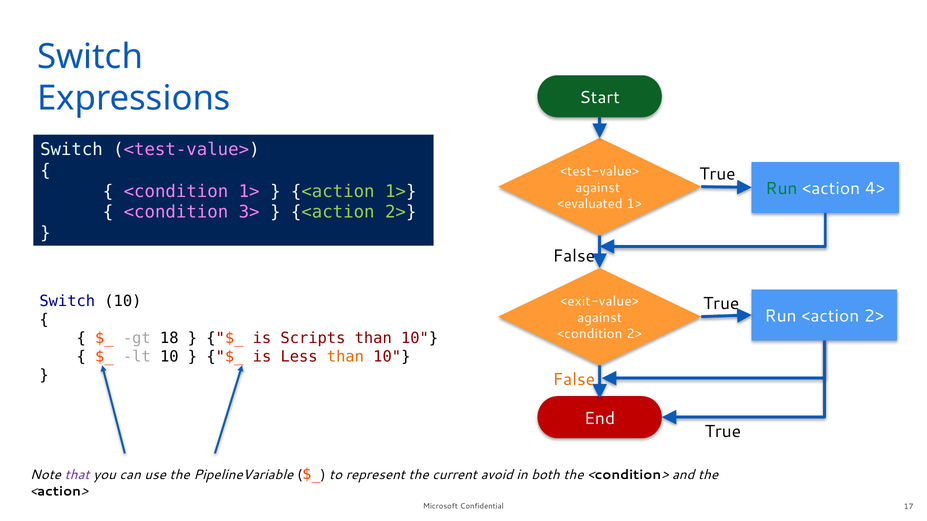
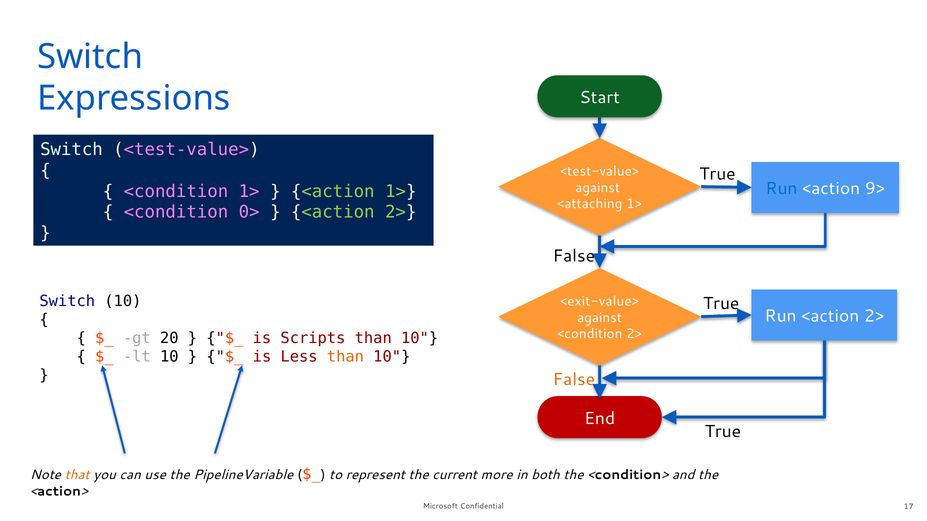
Run colour: green -> blue (781, 189)
4>: 4> -> 9> (875, 189)
<evaluated: <evaluated -> <attaching (590, 204)
3>: 3> -> 0> (249, 212)
18: 18 -> 20 (169, 338)
that colour: purple -> orange (77, 475)
avoid: avoid -> more (497, 475)
